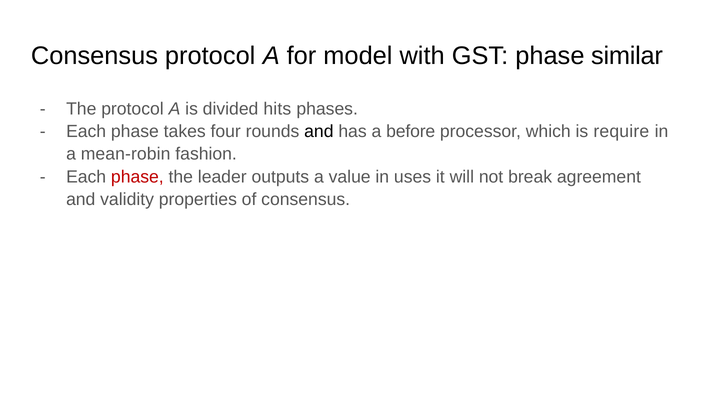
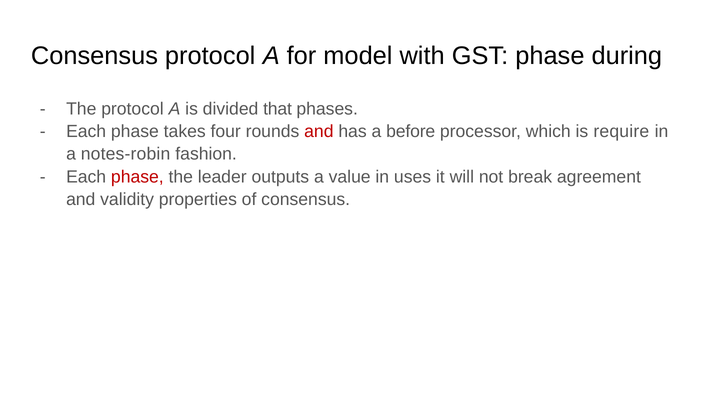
similar: similar -> during (627, 56)
hits: hits -> that (278, 109)
and colour: black -> red (319, 131)
mean-robin: mean-robin -> notes-robin (126, 154)
